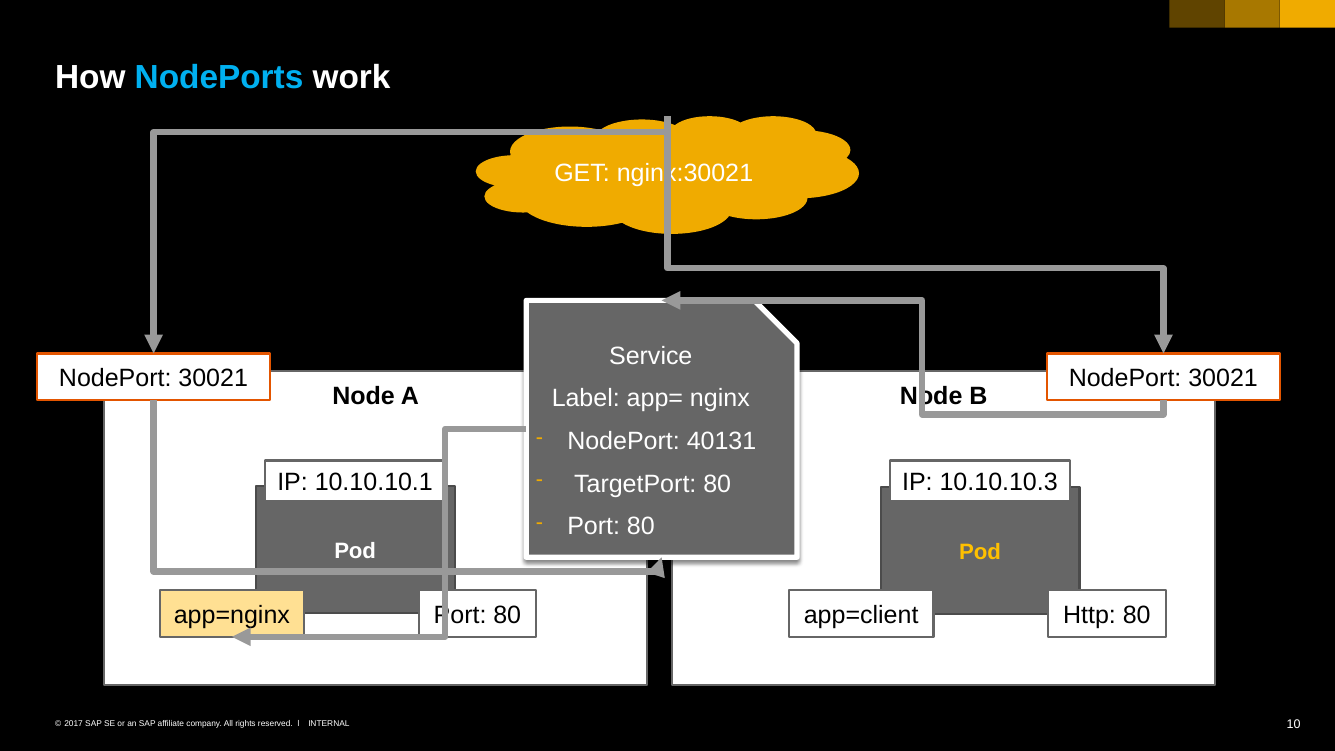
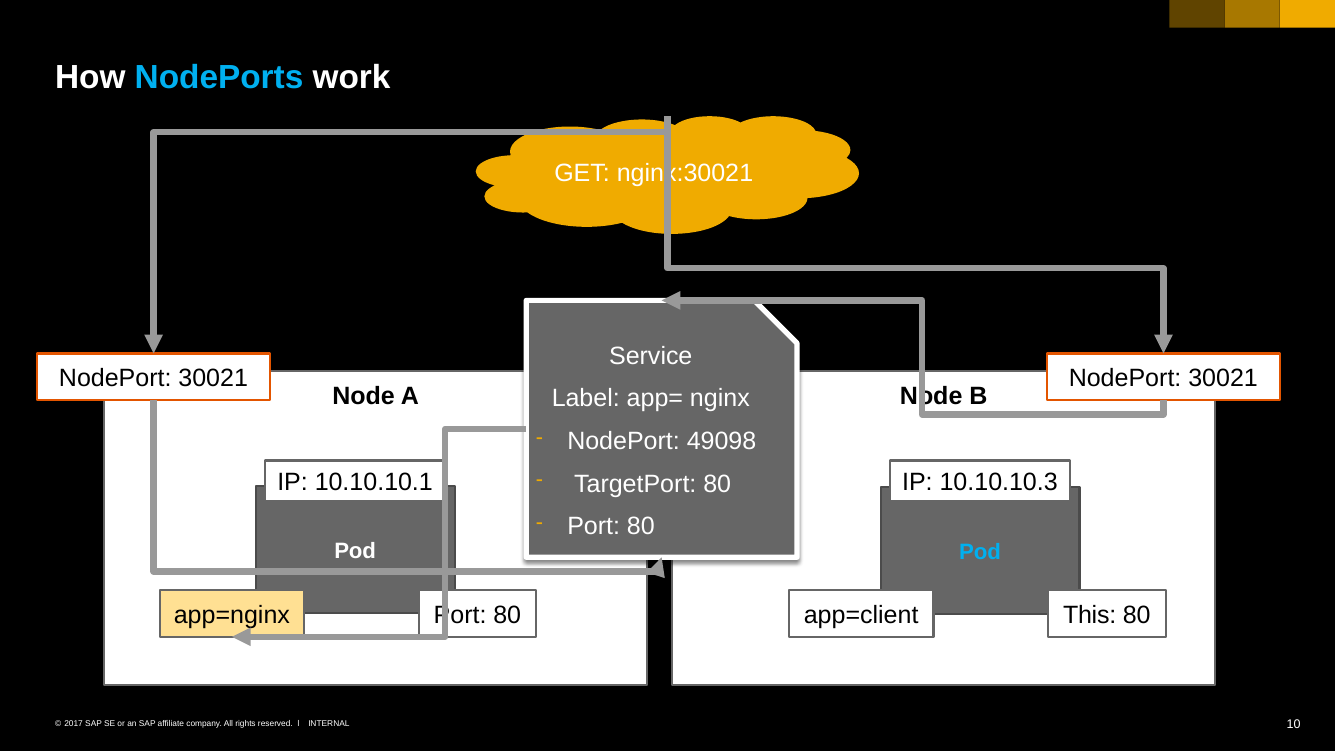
40131: 40131 -> 49098 (722, 441)
Pod colour: yellow -> light blue (980, 552)
Http: Http -> This (1090, 615)
